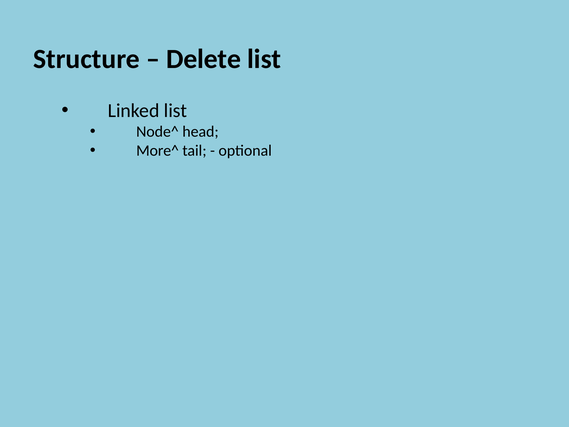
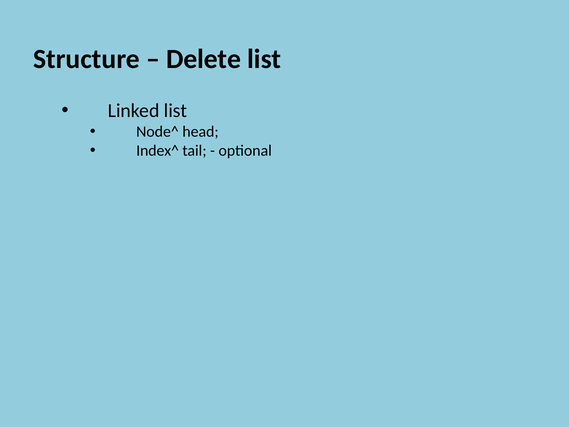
More^: More^ -> Index^ (158, 151)
